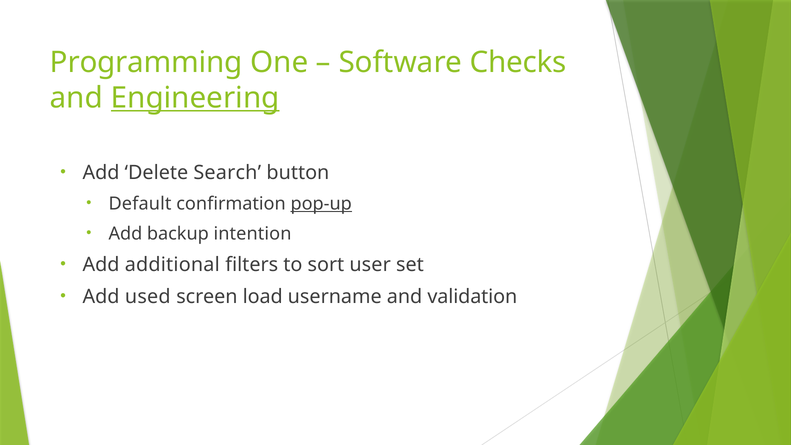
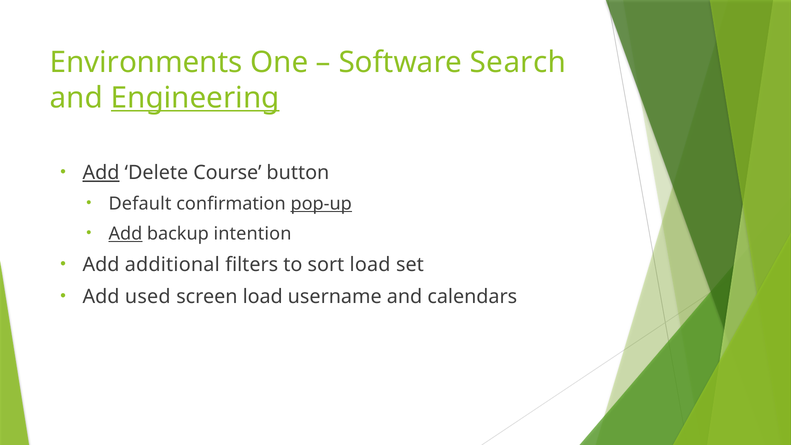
Programming: Programming -> Environments (146, 62)
Checks: Checks -> Search (518, 62)
Add underline: none -> present (101, 173)
Search: Search -> Course (227, 173)
Add underline: none -> present (125, 234)
sort user: user -> load (370, 265)
validation: validation -> calendars (472, 297)
